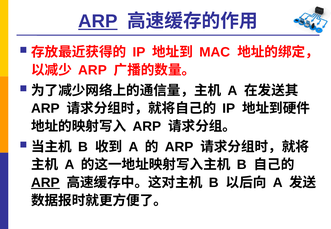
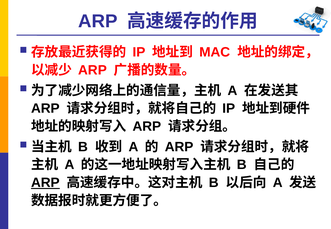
ARP underline: present -> none (98, 21)
